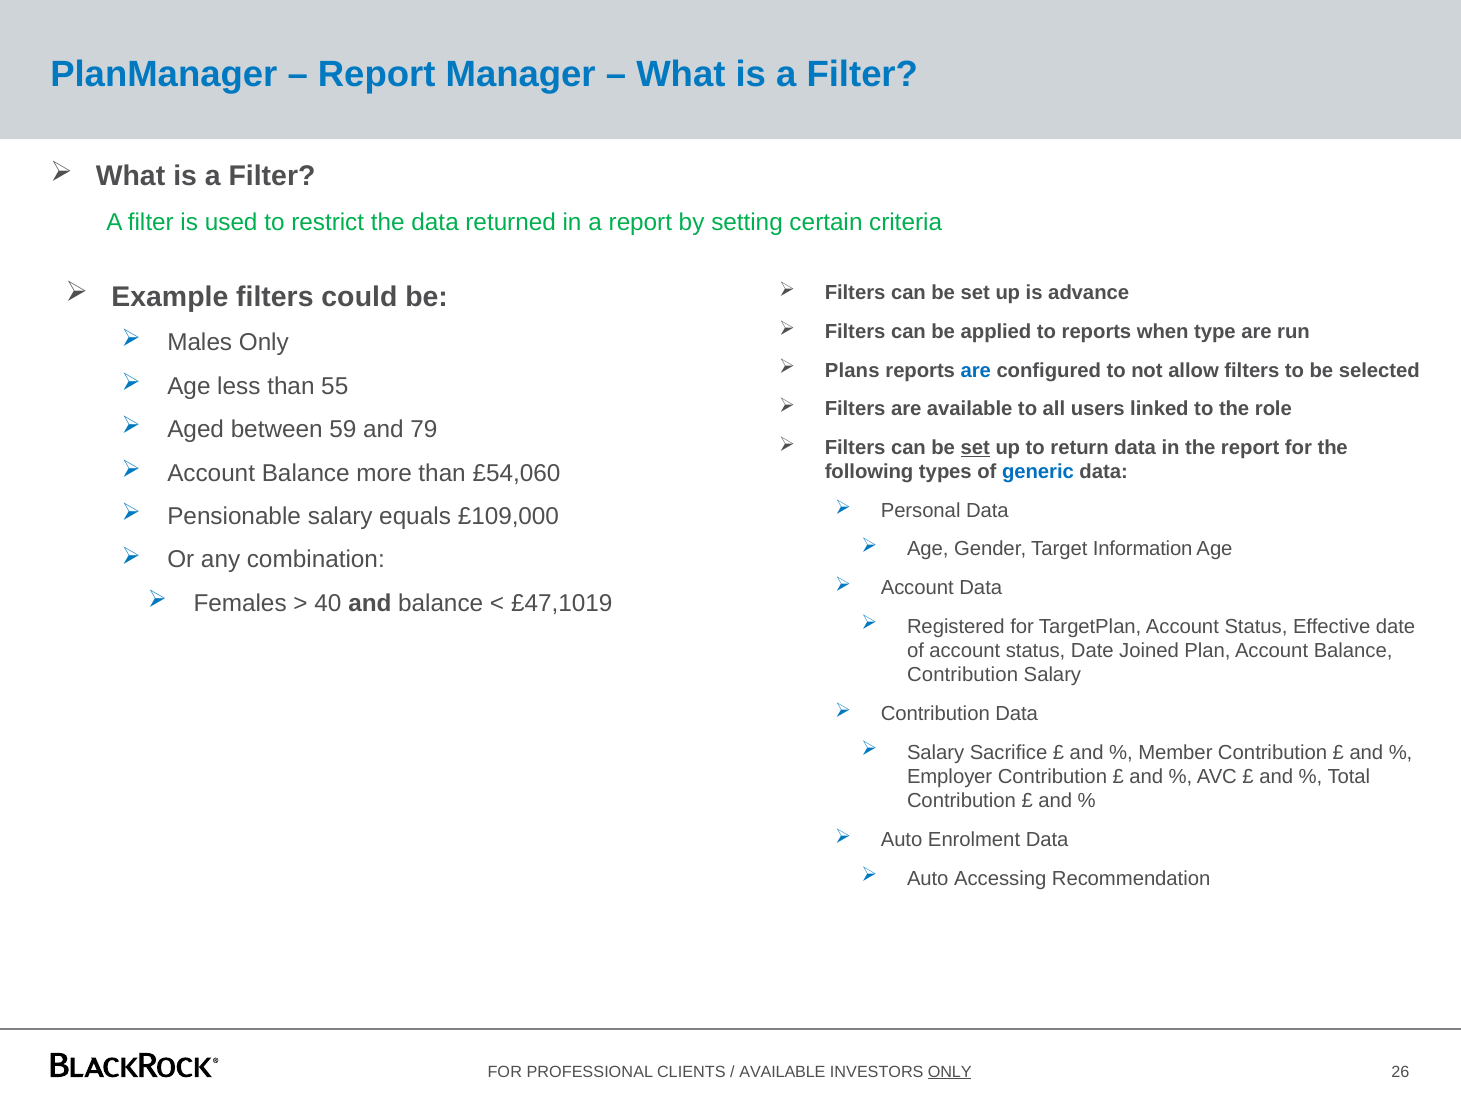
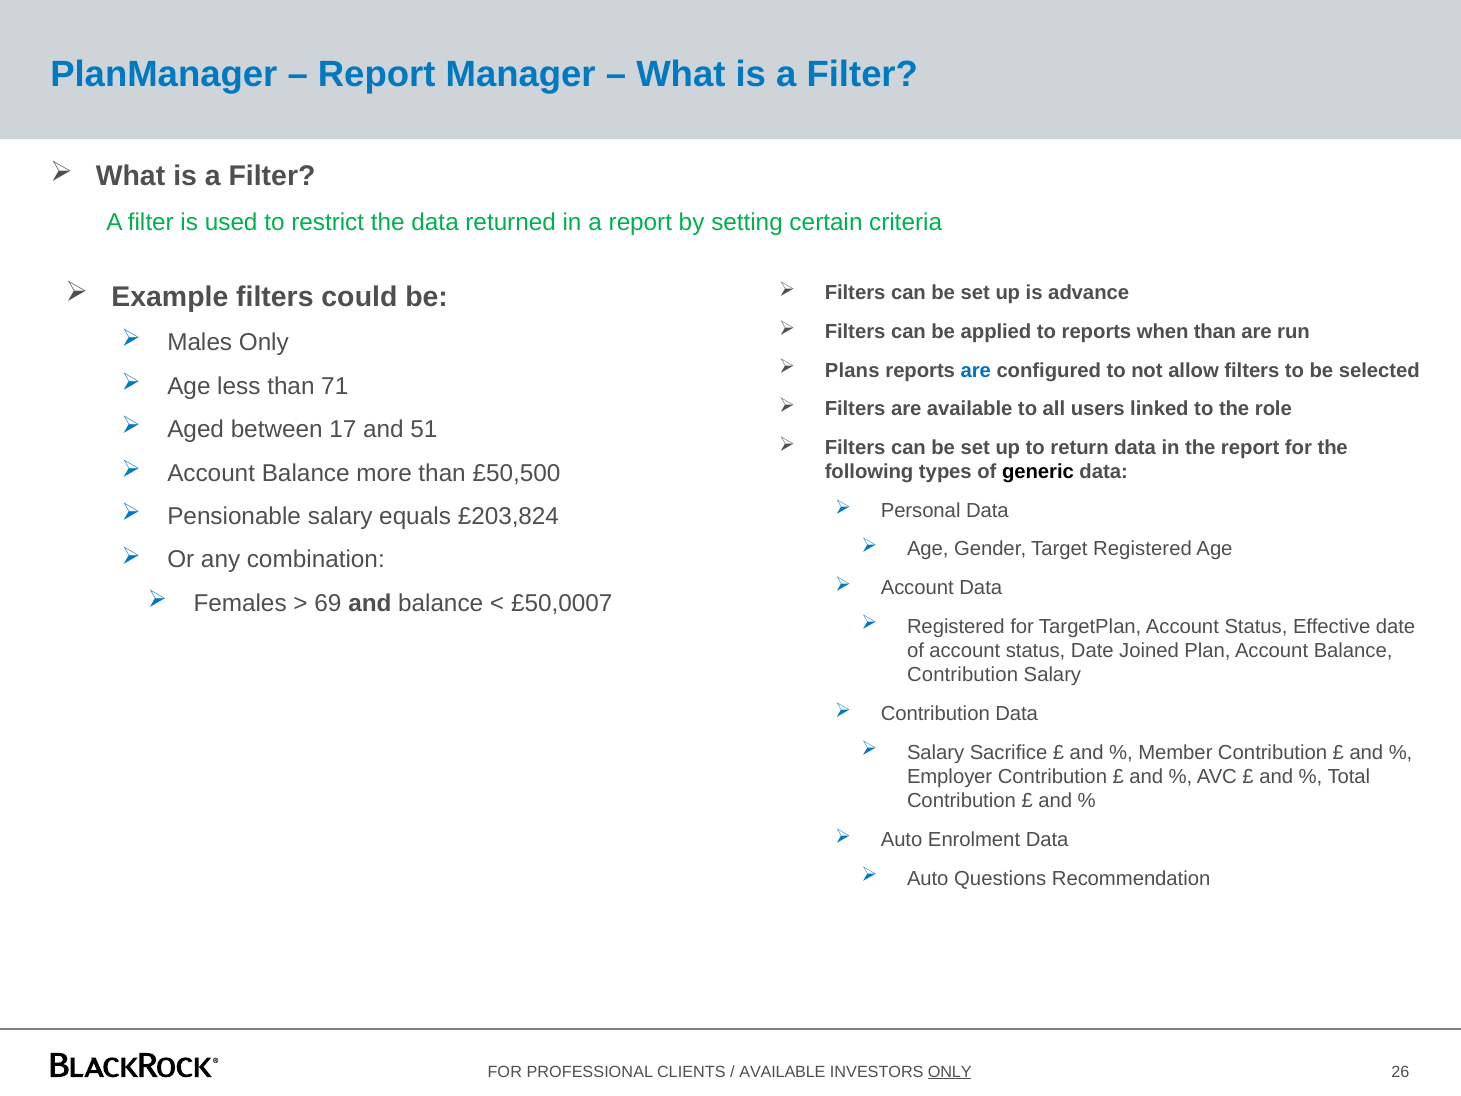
when type: type -> than (1215, 332)
55: 55 -> 71 (335, 386)
59: 59 -> 17 (343, 430)
79: 79 -> 51 (424, 430)
set underline: present -> none (975, 448)
£54,060: £54,060 -> £50,500 (517, 473)
generic colour: blue -> black (1038, 472)
£109,000: £109,000 -> £203,824 (508, 516)
Target Information: Information -> Registered (1143, 549)
40: 40 -> 69 (328, 603)
£47,1019: £47,1019 -> £50,0007 (562, 603)
Accessing: Accessing -> Questions (1000, 878)
